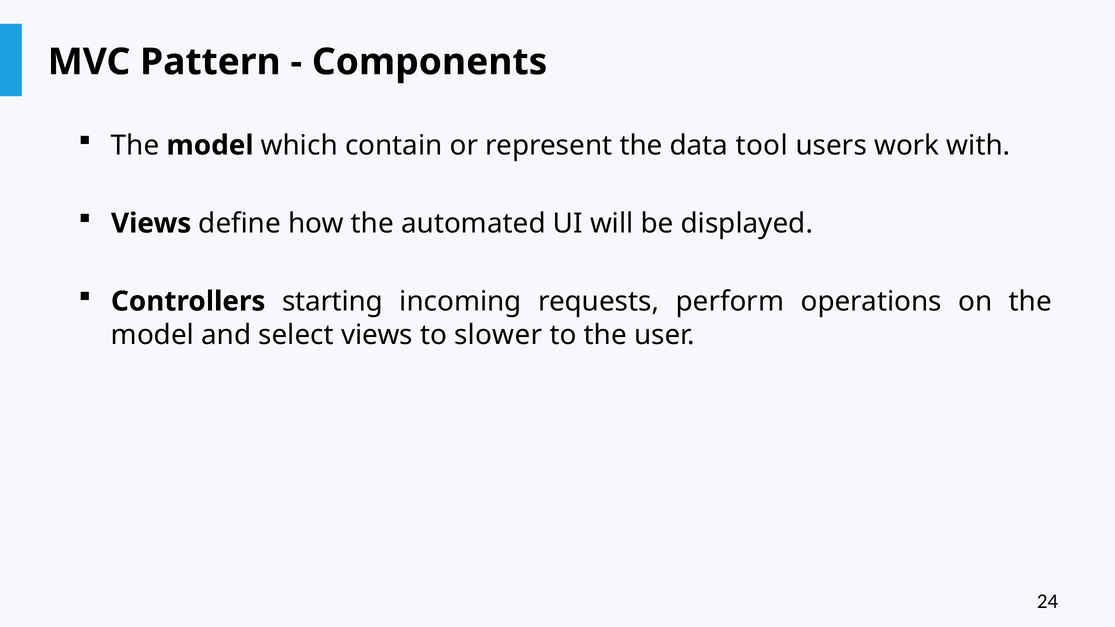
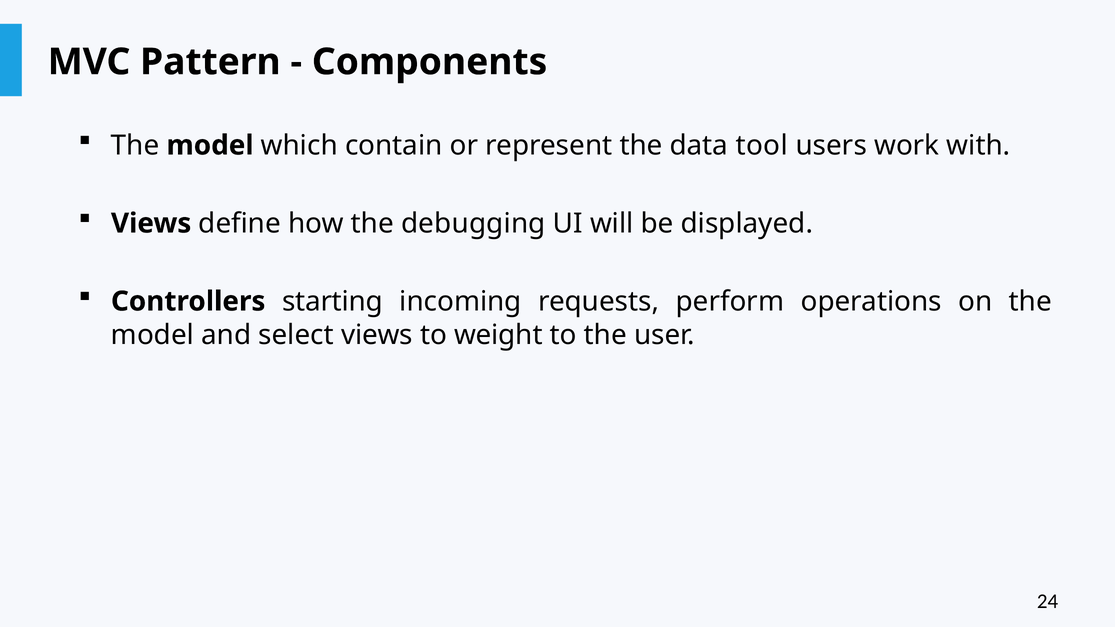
automated: automated -> debugging (473, 223)
slower: slower -> weight (498, 335)
